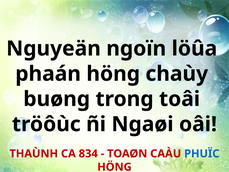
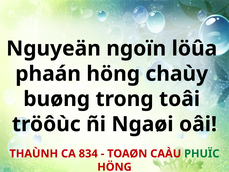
PHUÏC colour: blue -> green (202, 153)
